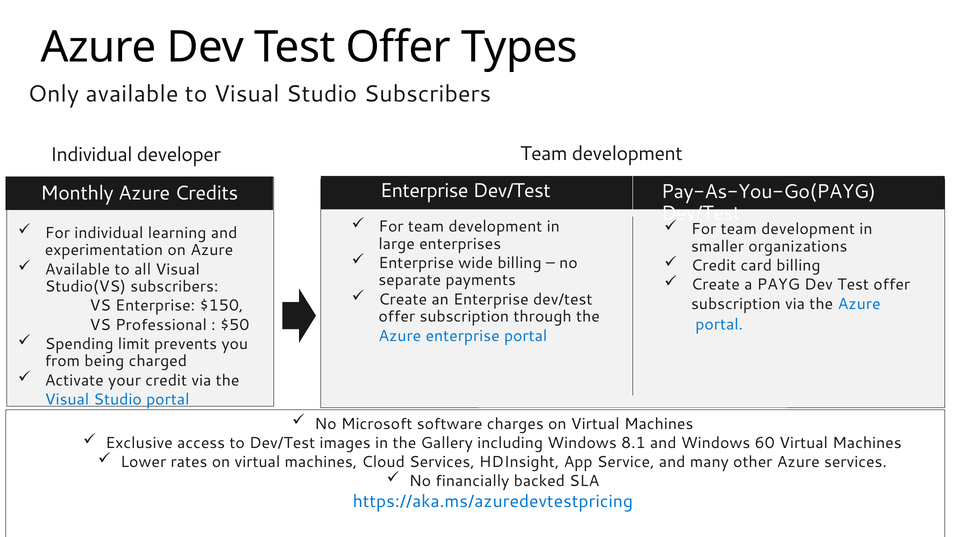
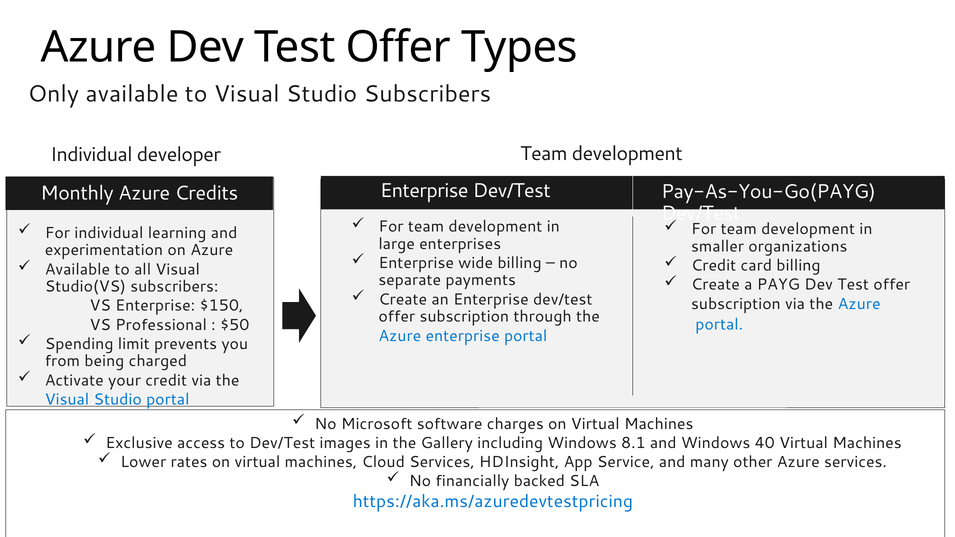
60: 60 -> 40 (765, 443)
